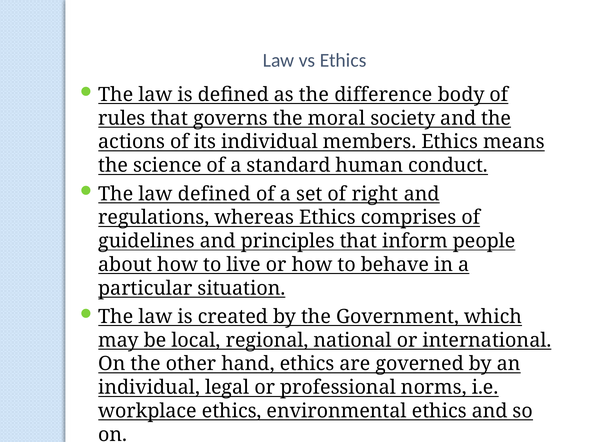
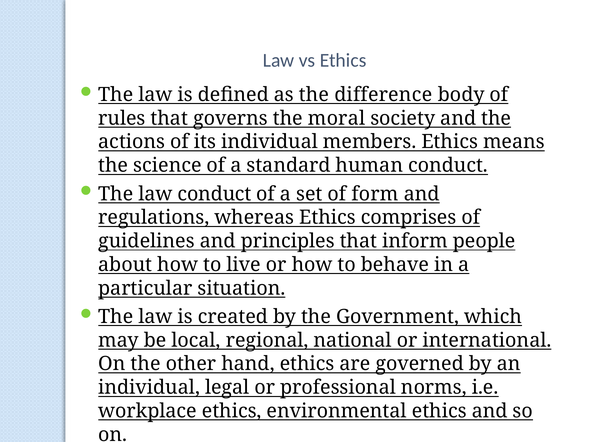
law defined: defined -> conduct (215, 194)
right: right -> form (375, 194)
